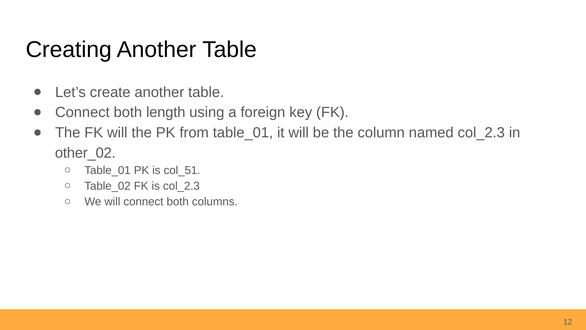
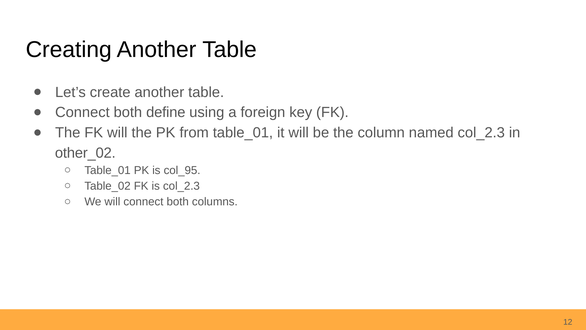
length: length -> define (166, 112)
col_51: col_51 -> col_95 (182, 170)
